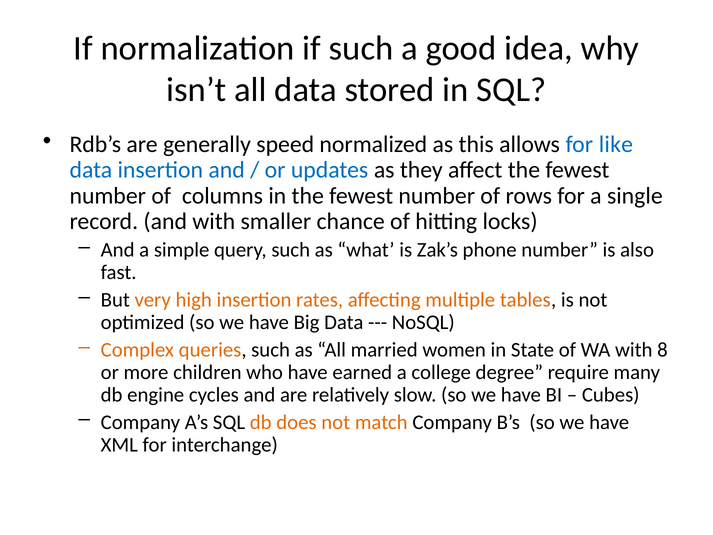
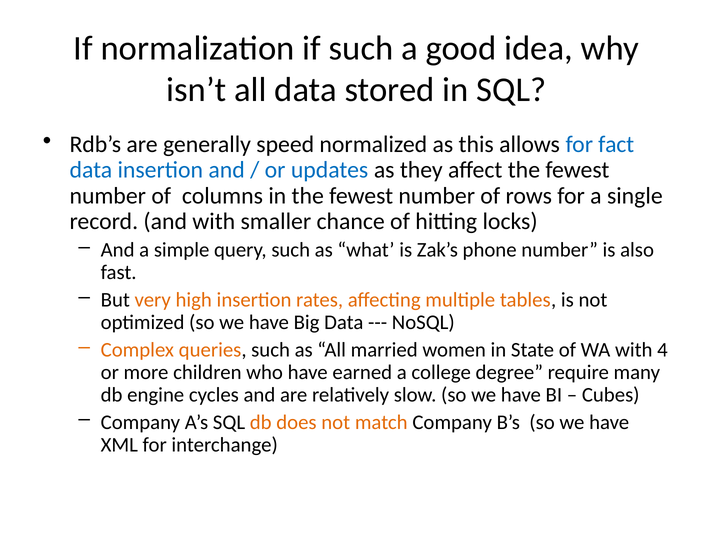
like: like -> fact (616, 144)
8: 8 -> 4 (662, 350)
